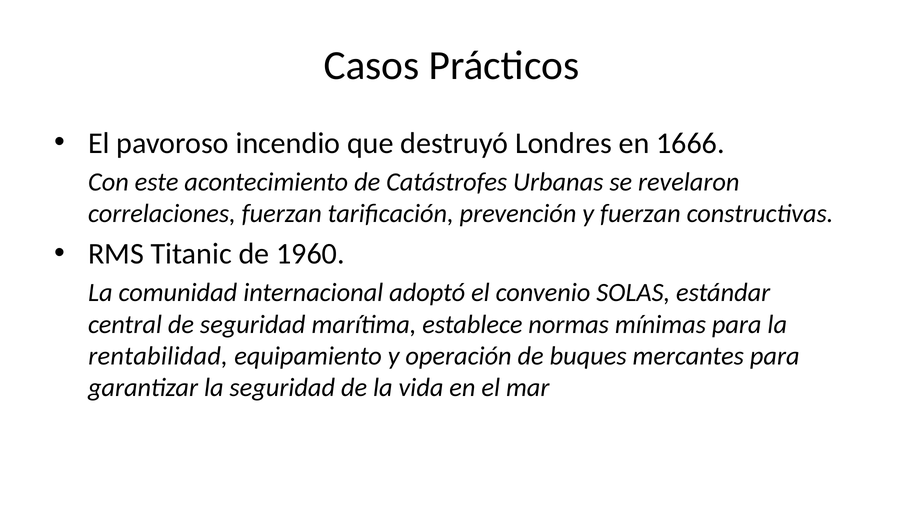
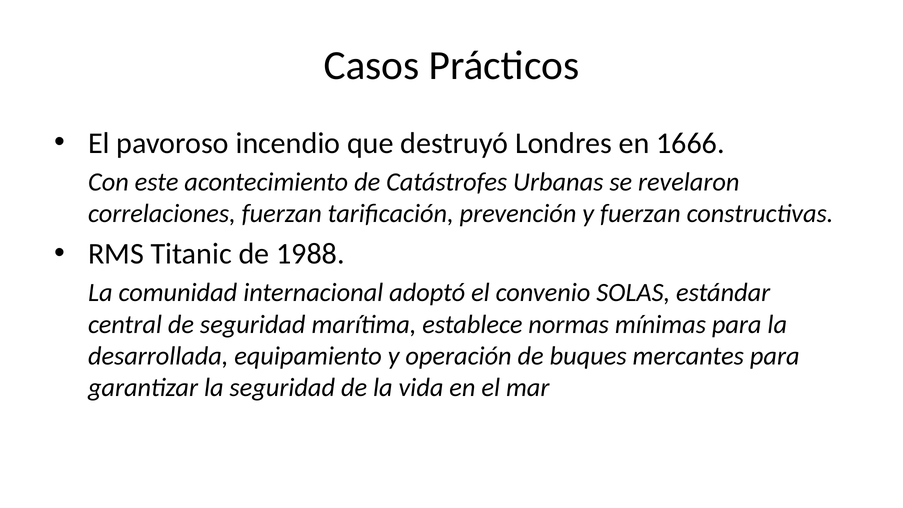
1960: 1960 -> 1988 (310, 254)
rentabilidad: rentabilidad -> desarrollada (158, 356)
